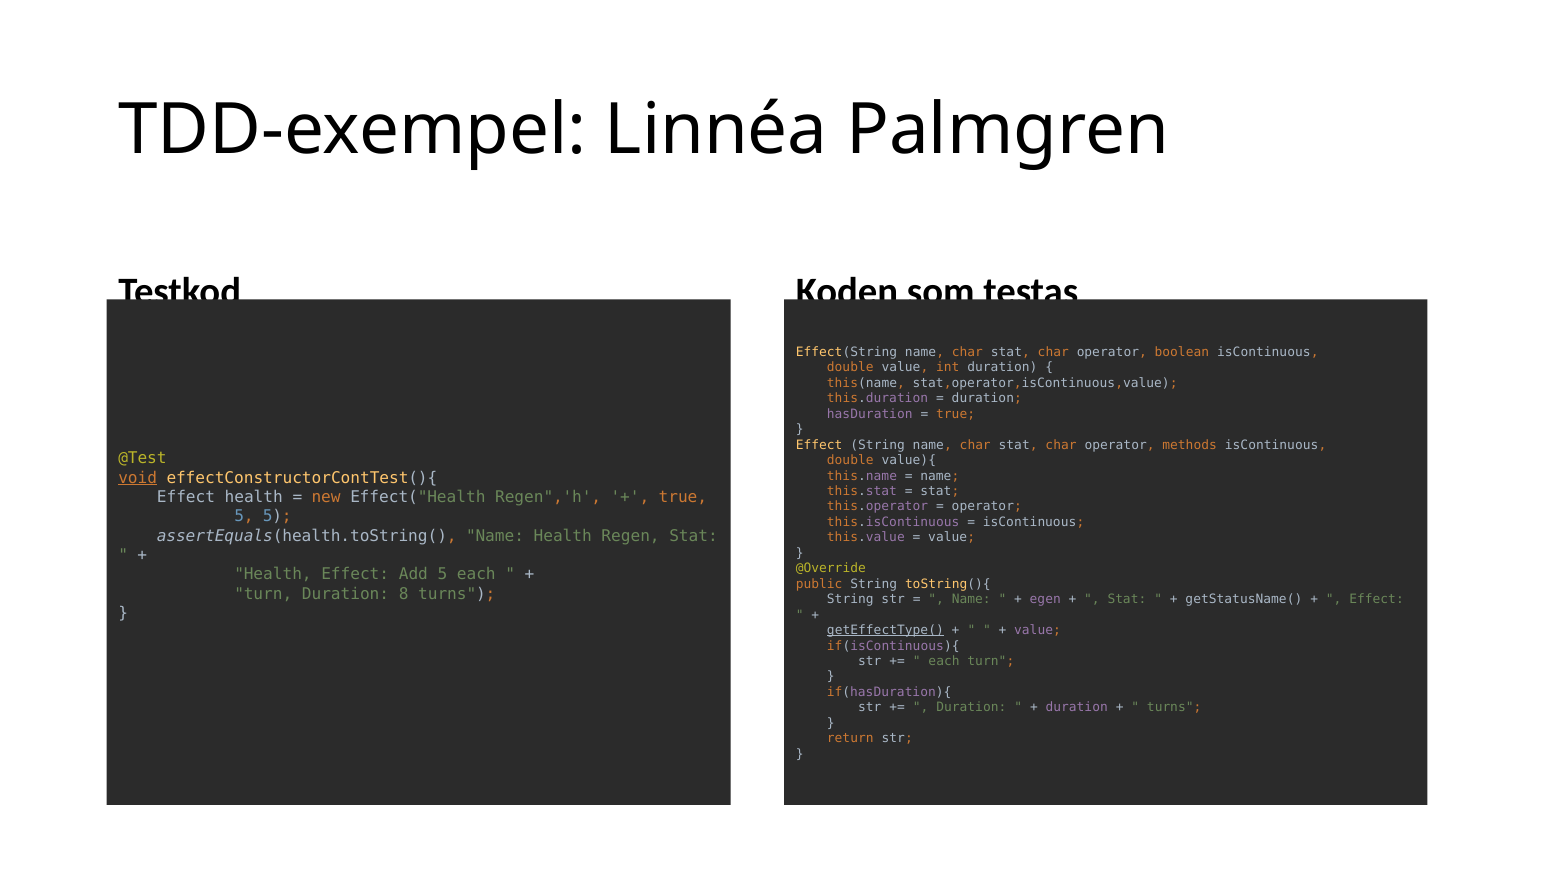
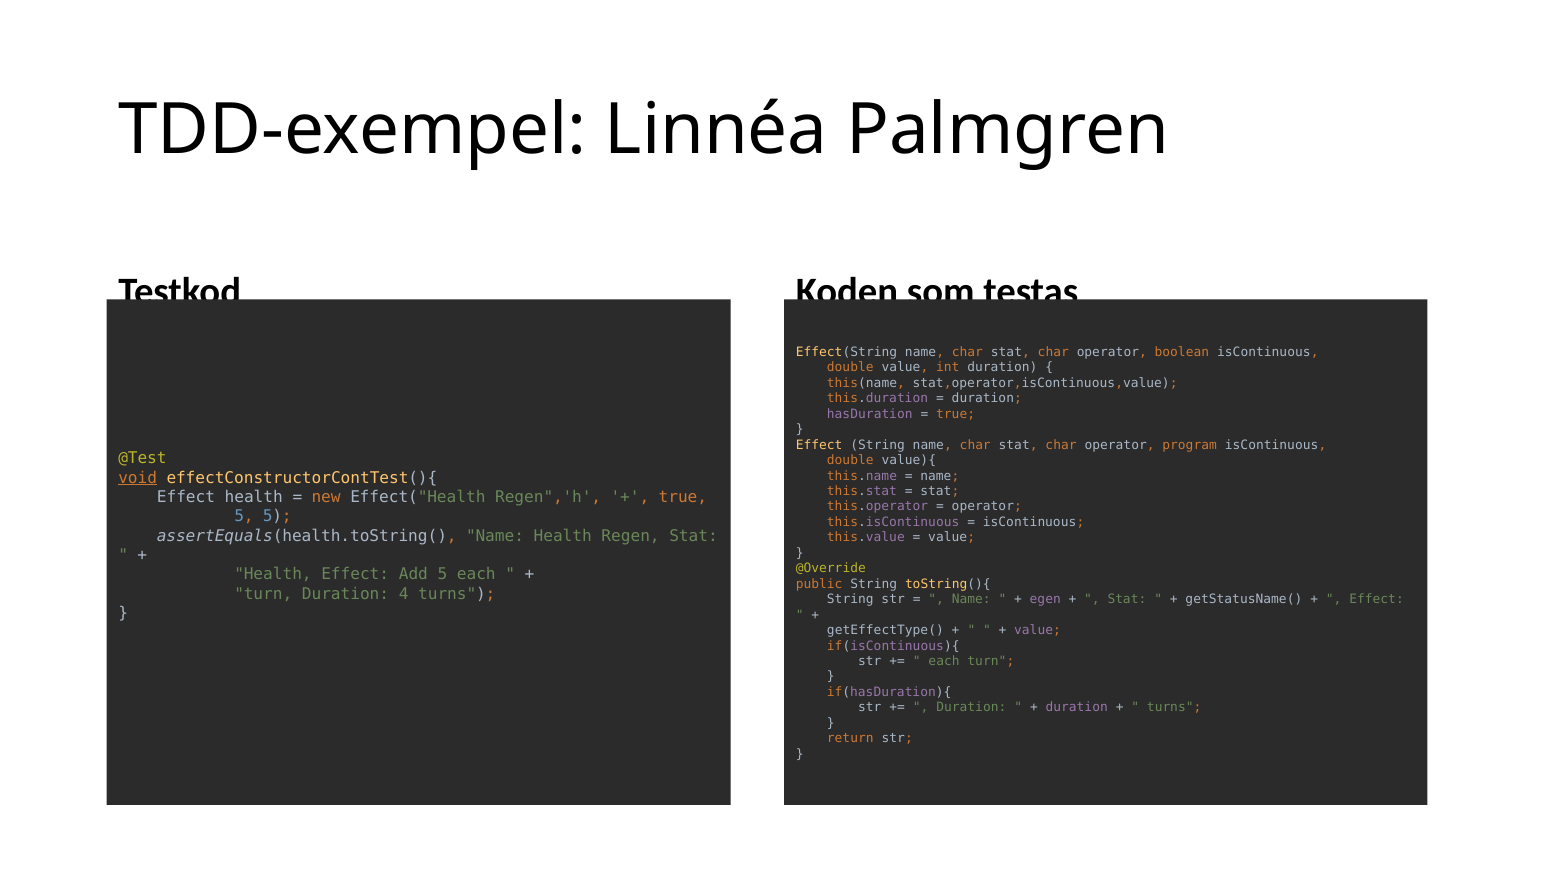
methods: methods -> program (1190, 445)
8: 8 -> 4 (404, 594)
getEffectType( underline: present -> none (885, 631)
